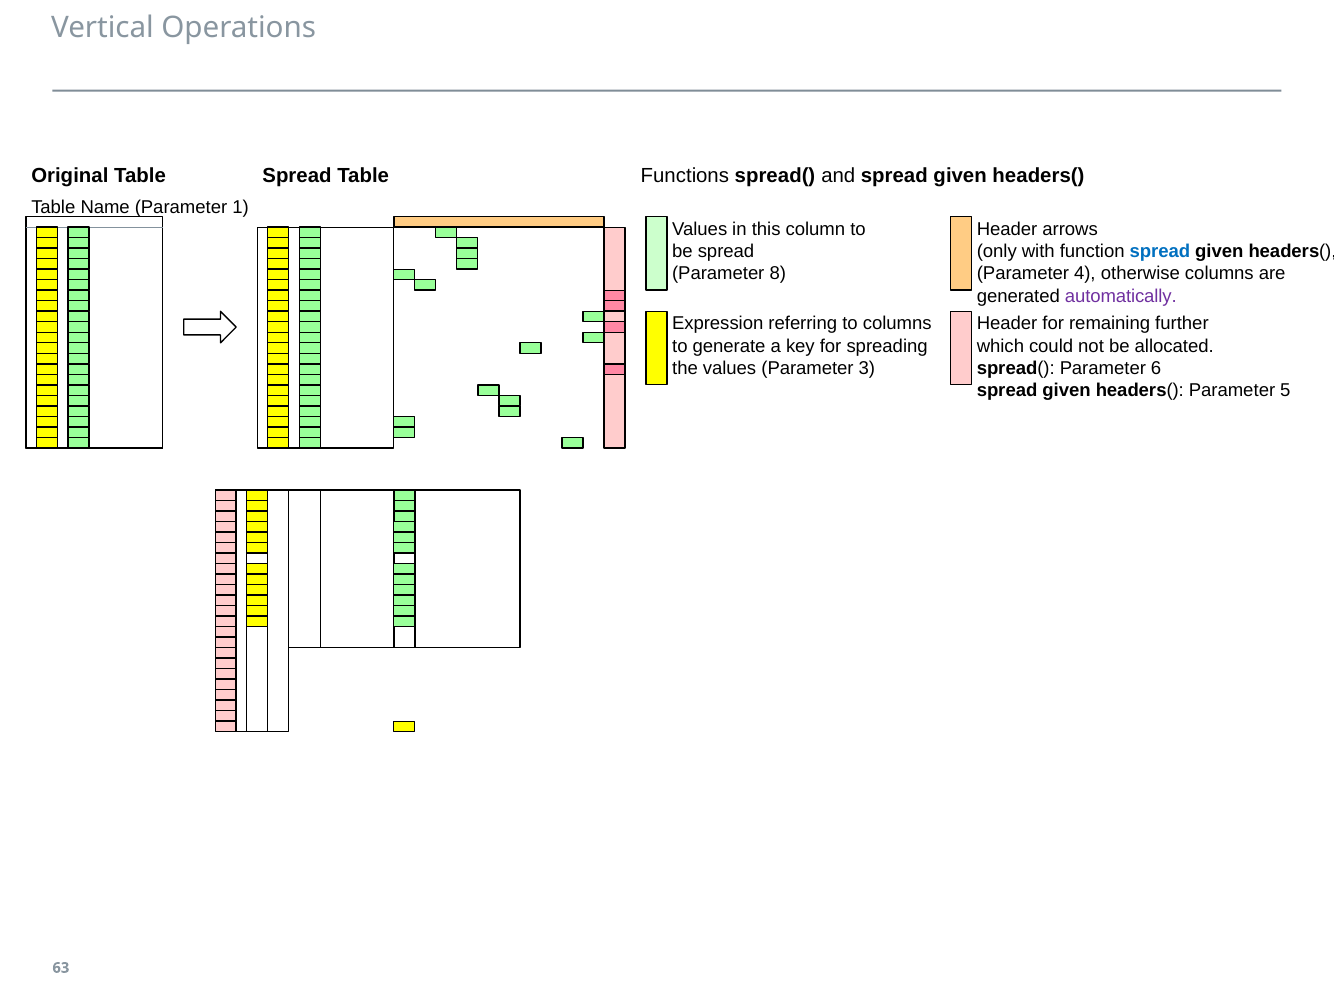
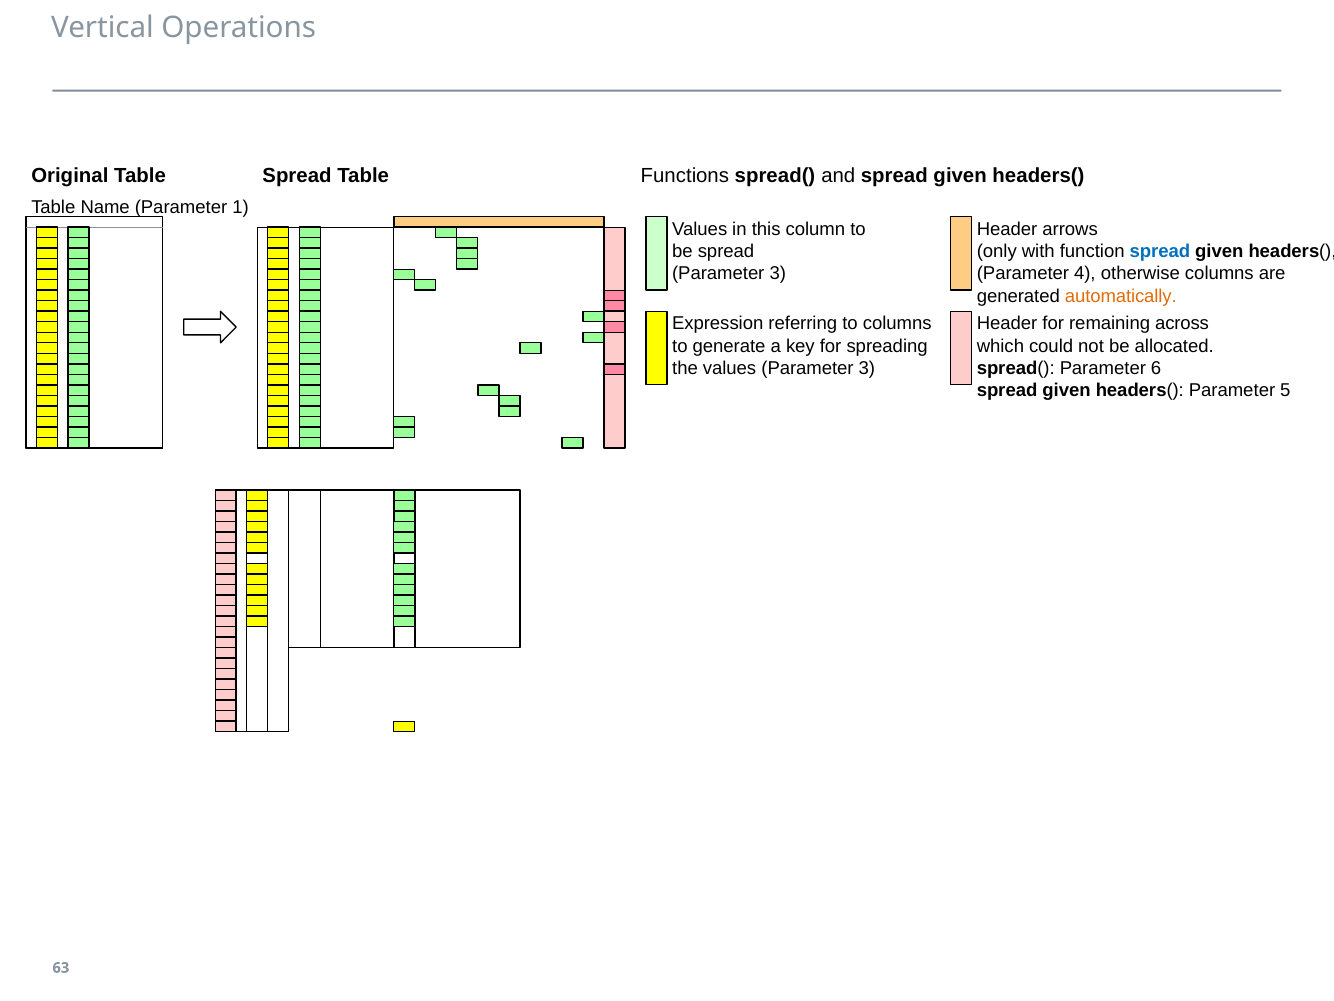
8: 8 -> 3 (778, 273)
automatically colour: purple -> orange (1121, 296)
further: further -> across (1182, 324)
